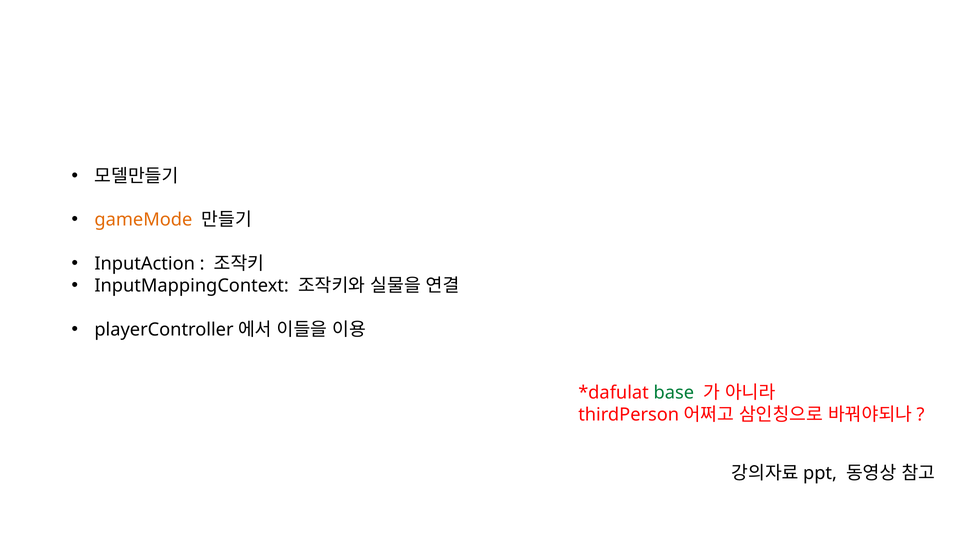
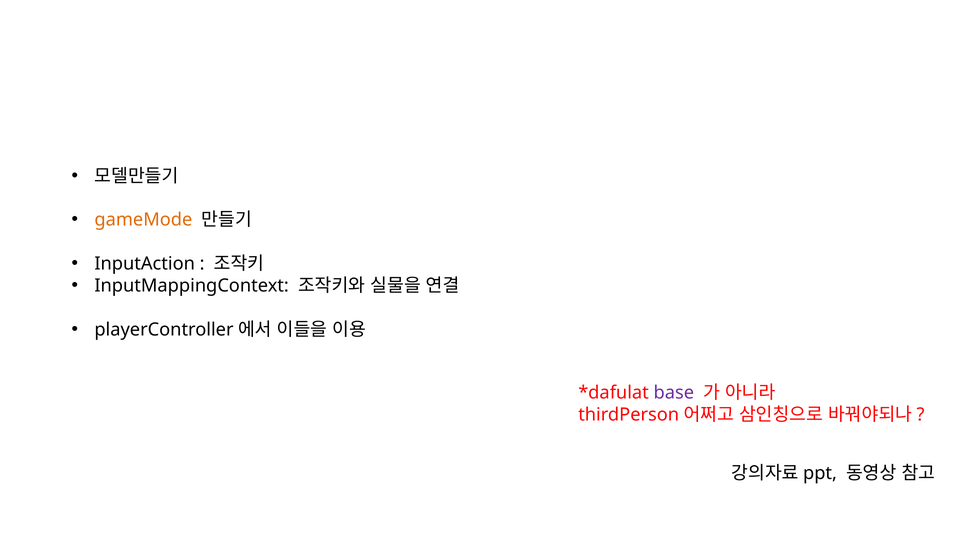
base colour: green -> purple (674, 393)
